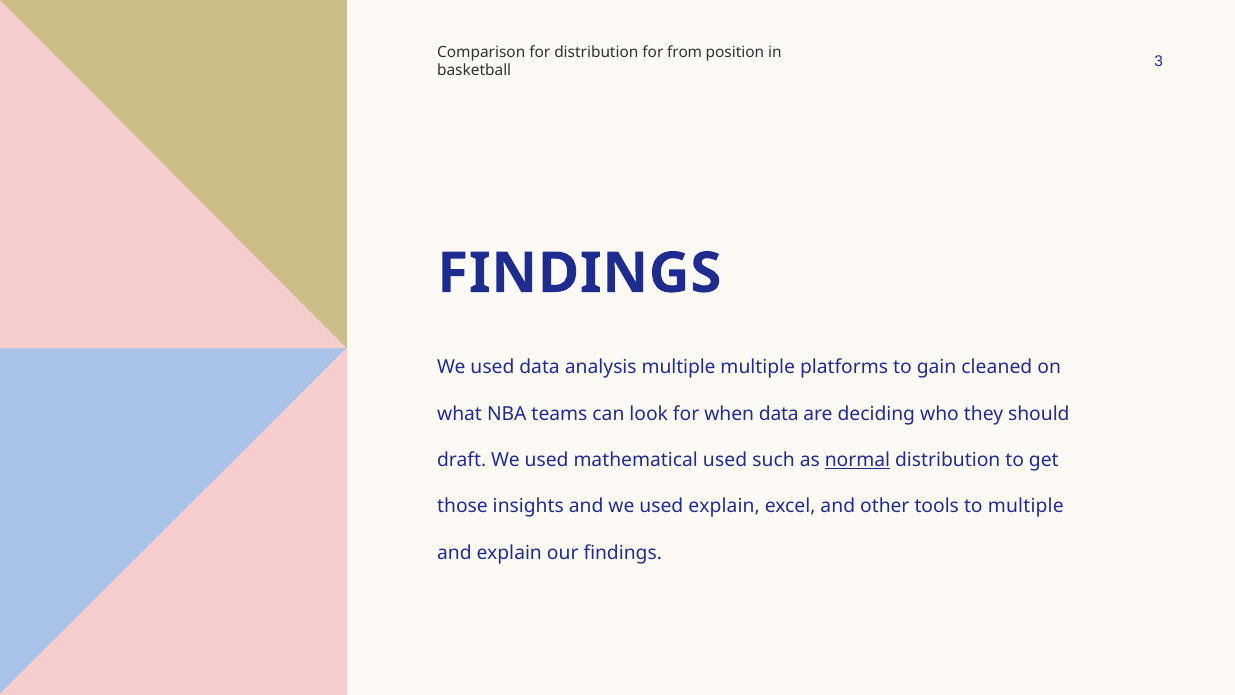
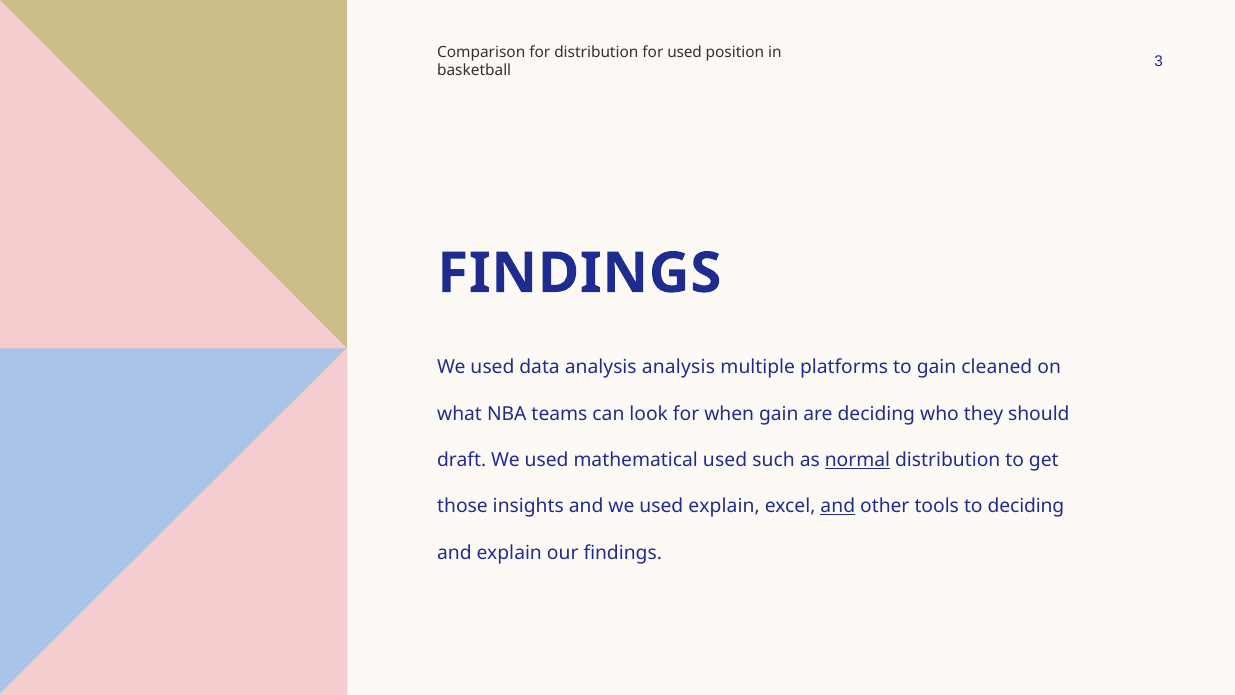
for from: from -> used (685, 52)
analysis multiple: multiple -> analysis (678, 367)
when data: data -> gain (779, 413)
and underline: none -> present (838, 506)
to multiple: multiple -> deciding (1026, 506)
